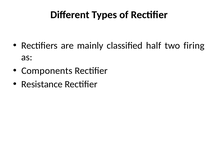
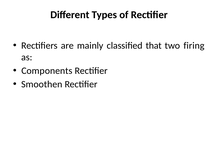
half: half -> that (154, 46)
Resistance: Resistance -> Smoothen (42, 85)
